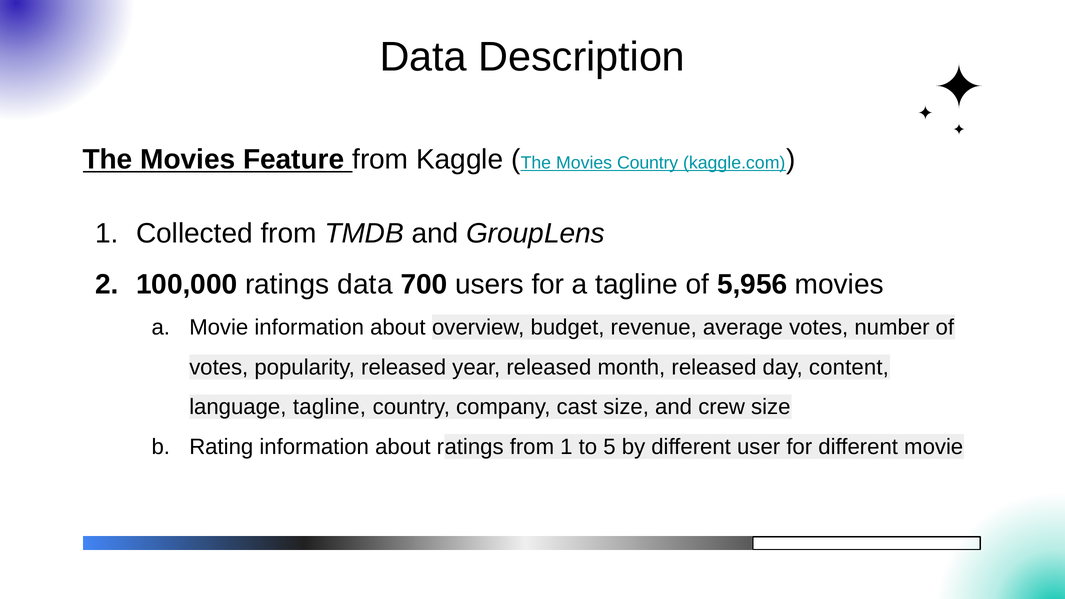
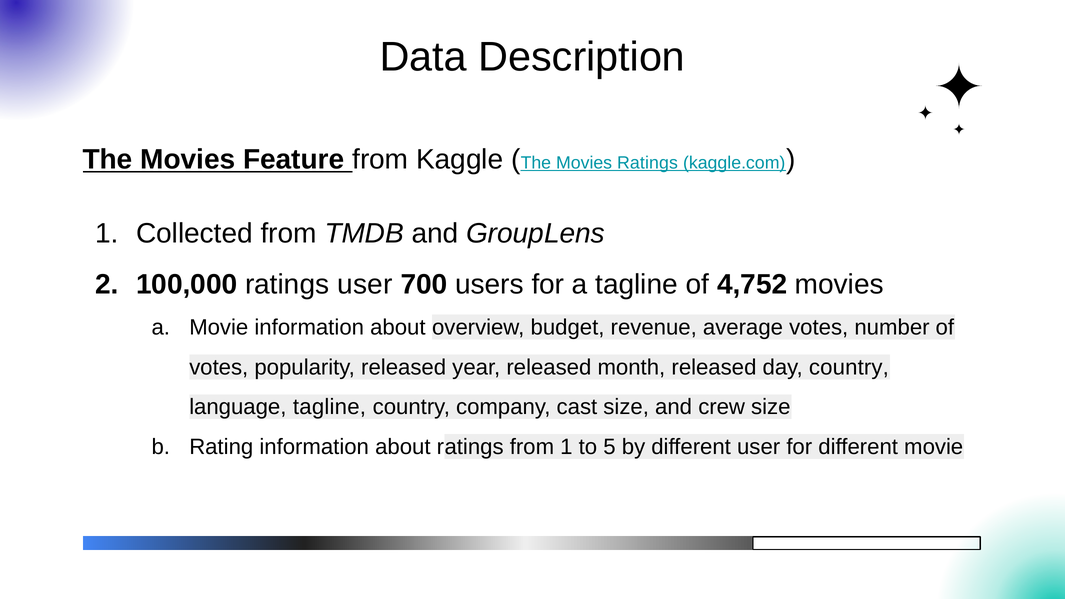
Movies Country: Country -> Ratings (647, 163)
ratings data: data -> user (365, 284)
5,956: 5,956 -> 4,752 (752, 284)
day content: content -> country (849, 367)
